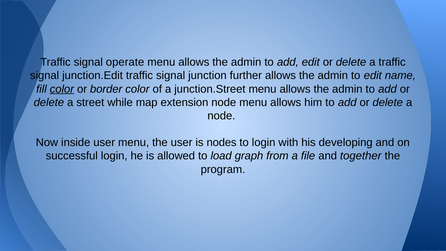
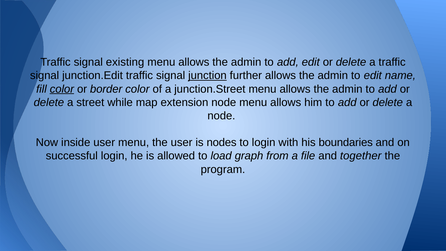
operate: operate -> existing (125, 62)
junction underline: none -> present (207, 76)
developing: developing -> boundaries (346, 142)
